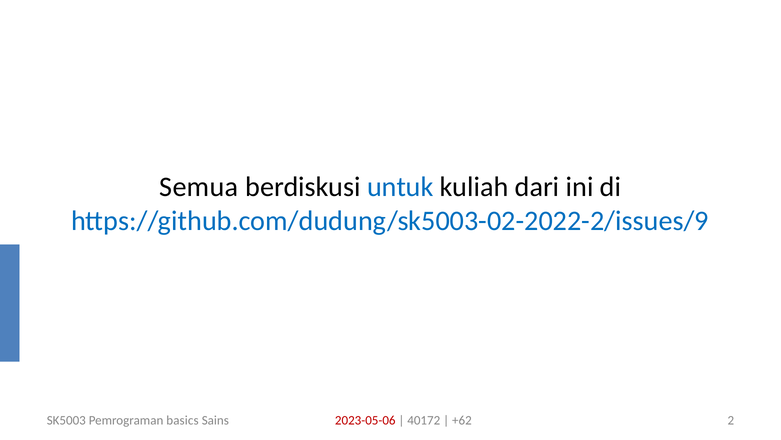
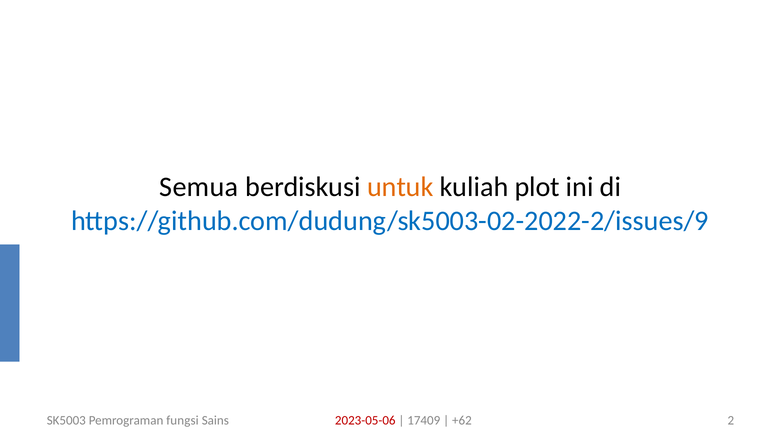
untuk colour: blue -> orange (400, 187)
dari: dari -> plot (537, 187)
basics: basics -> fungsi (182, 420)
40172: 40172 -> 17409 (424, 420)
